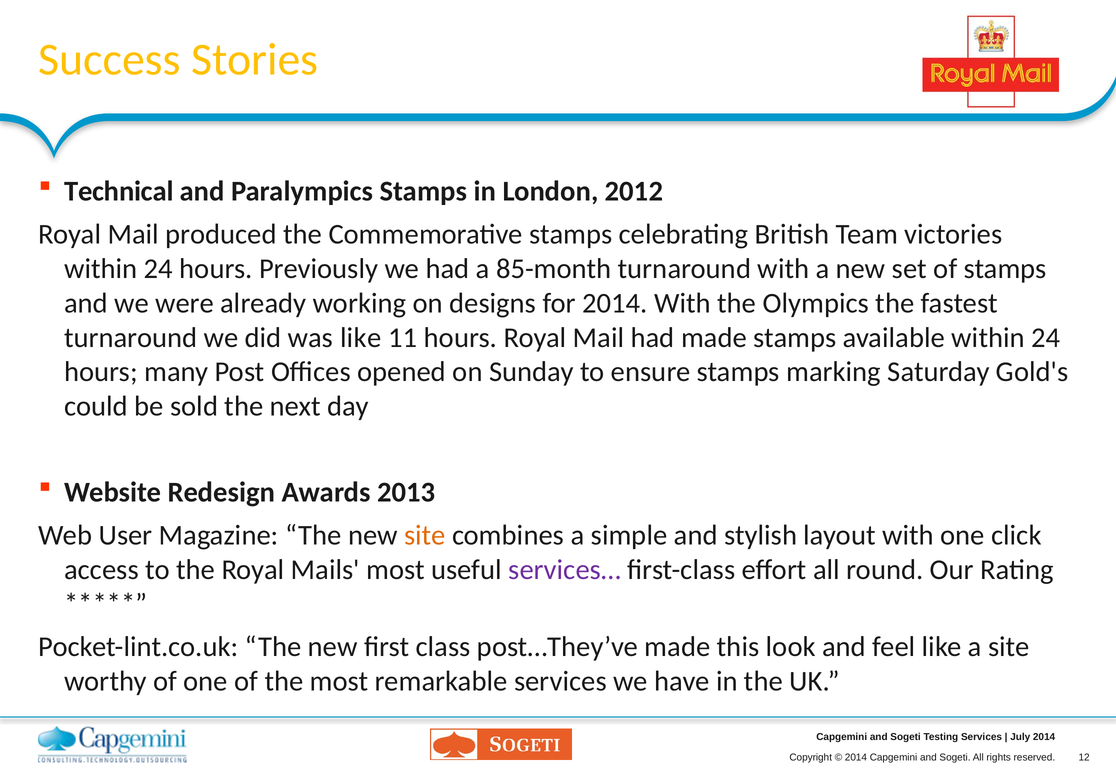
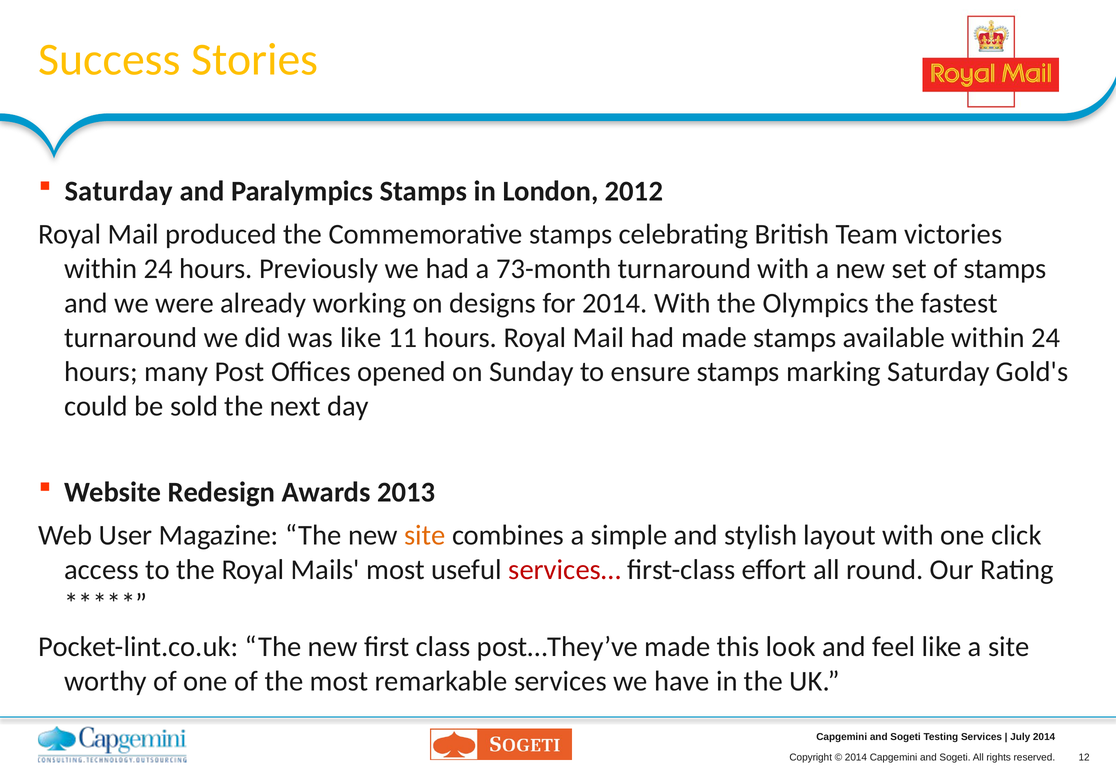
Technical: Technical -> Saturday (119, 191)
85-month: 85-month -> 73-month (554, 269)
services… colour: purple -> red (565, 569)
